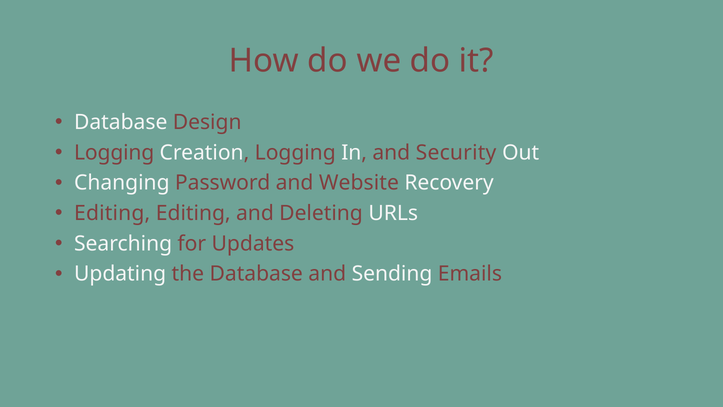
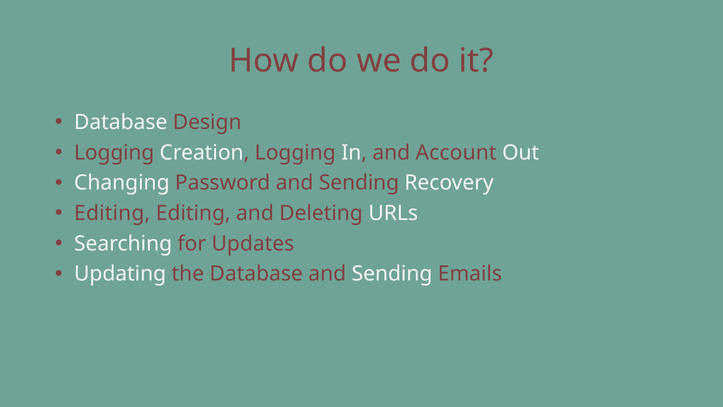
Security: Security -> Account (456, 153)
Password and Website: Website -> Sending (359, 183)
